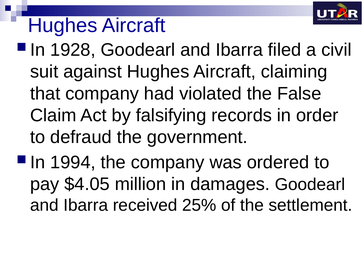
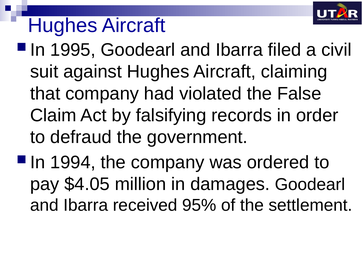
1928: 1928 -> 1995 (73, 50)
25%: 25% -> 95% (199, 205)
